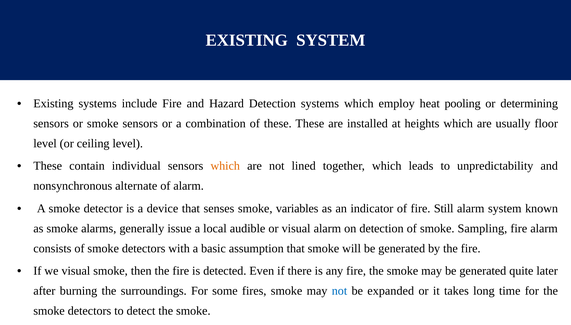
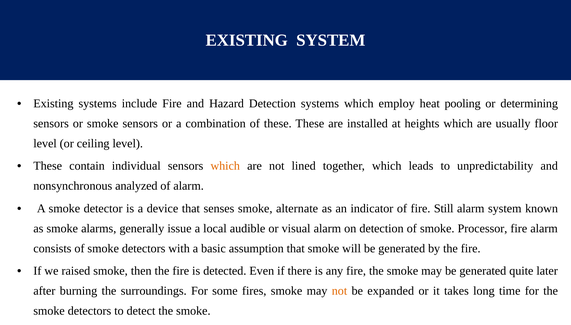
alternate: alternate -> analyzed (136, 186)
variables: variables -> alternate (297, 208)
Sampling: Sampling -> Processor (482, 228)
we visual: visual -> raised (76, 271)
not colour: blue -> orange (339, 291)
